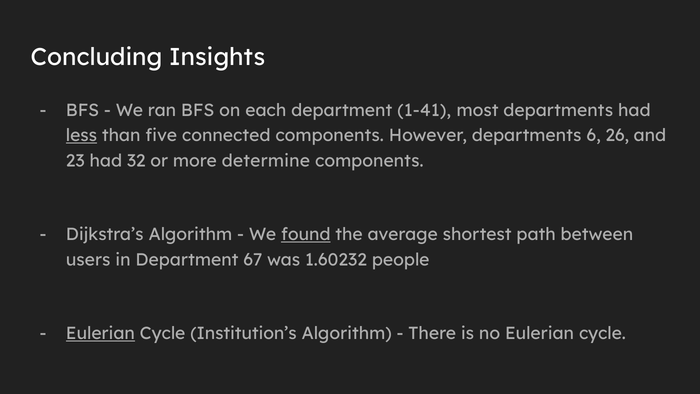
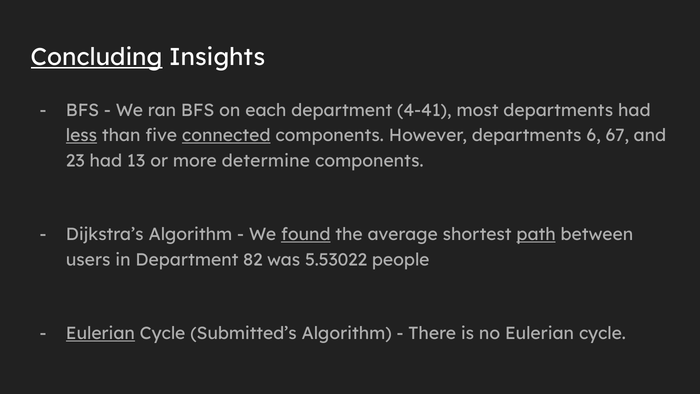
Concluding underline: none -> present (97, 57)
1-41: 1-41 -> 4-41 (424, 110)
connected underline: none -> present (226, 135)
26: 26 -> 67 (617, 135)
32: 32 -> 13 (136, 161)
path underline: none -> present (536, 234)
67: 67 -> 82 (253, 260)
1.60232: 1.60232 -> 5.53022 (336, 260)
Institution’s: Institution’s -> Submitted’s (243, 333)
